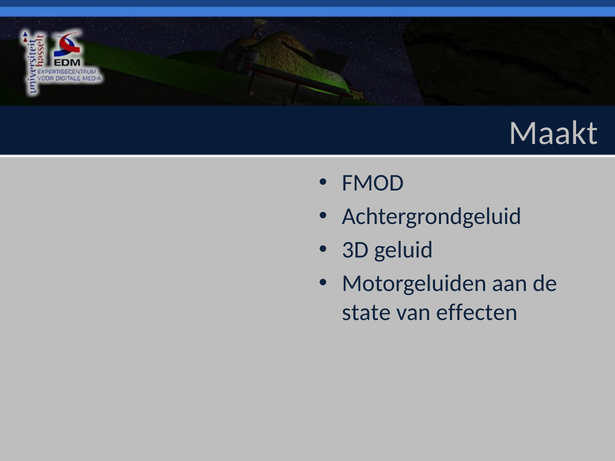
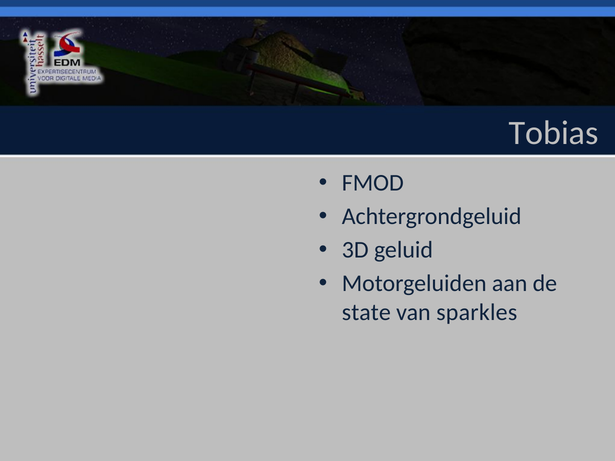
Maakt: Maakt -> Tobias (554, 133)
effecten: effecten -> sparkles (477, 312)
